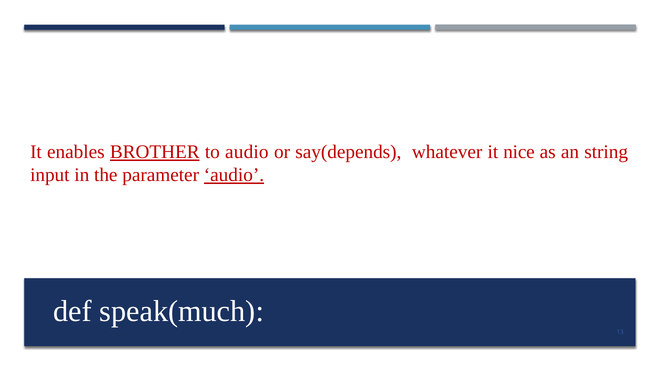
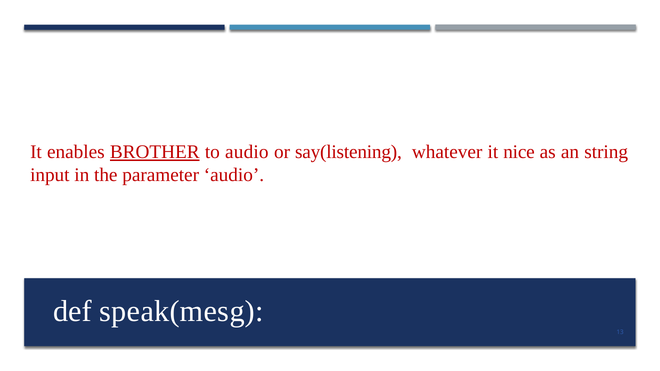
say(depends: say(depends -> say(listening (348, 152)
audio underline: present -> none (234, 175)
speak(much: speak(much -> speak(mesg (182, 311)
